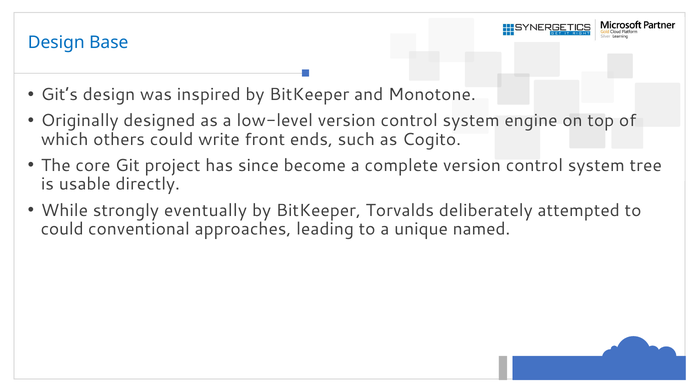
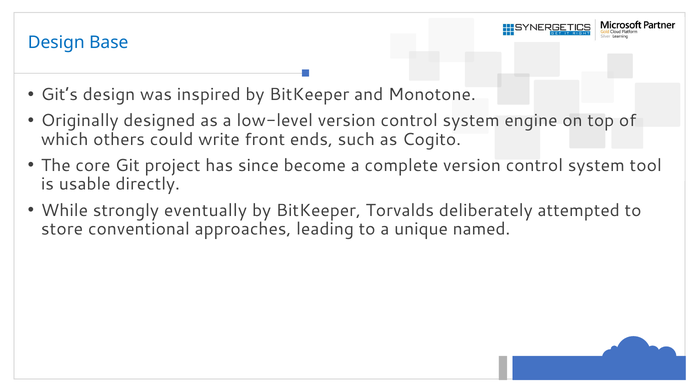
tree: tree -> tool (646, 165)
could: could -> store (62, 229)
